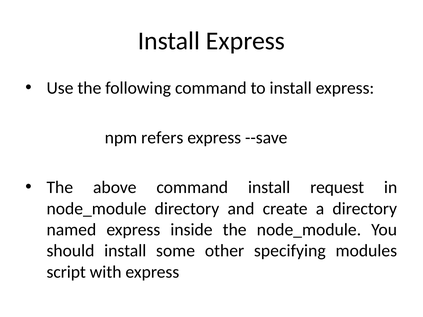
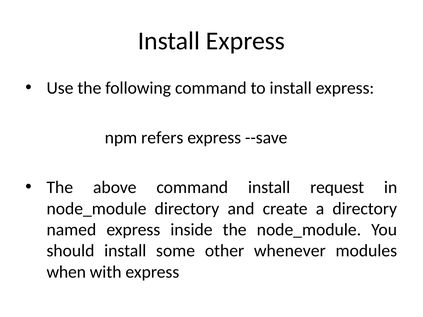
specifying: specifying -> whenever (290, 251)
script: script -> when (66, 272)
